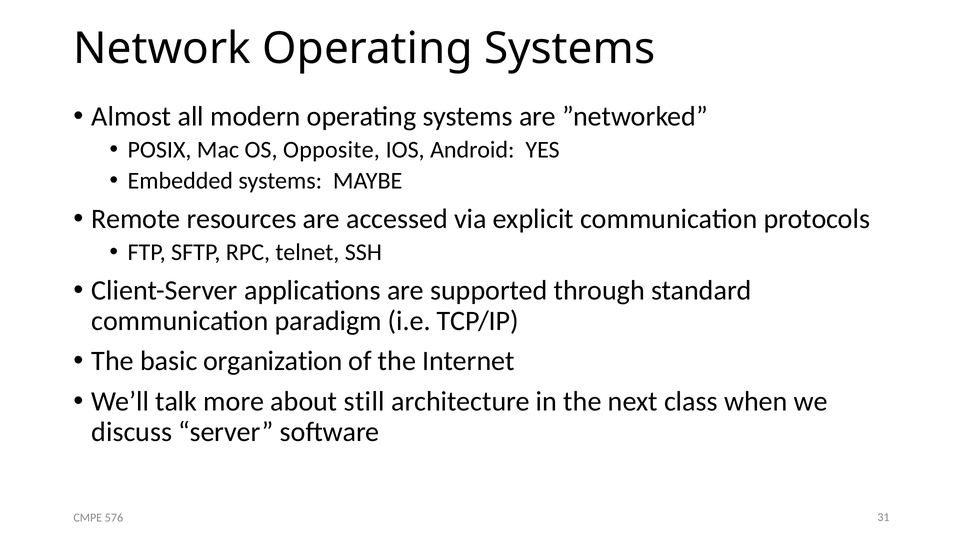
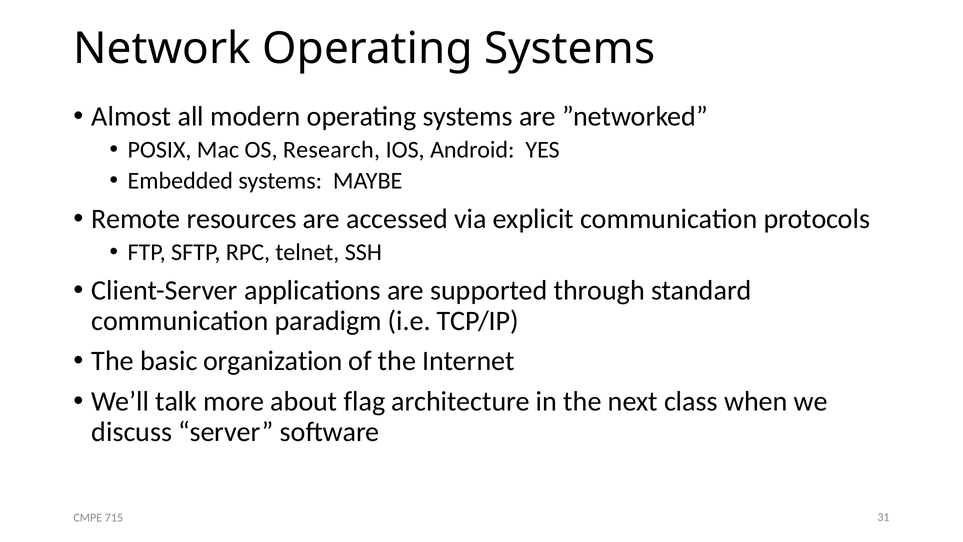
Opposite: Opposite -> Research (331, 150)
still: still -> flag (364, 401)
576: 576 -> 715 (114, 517)
